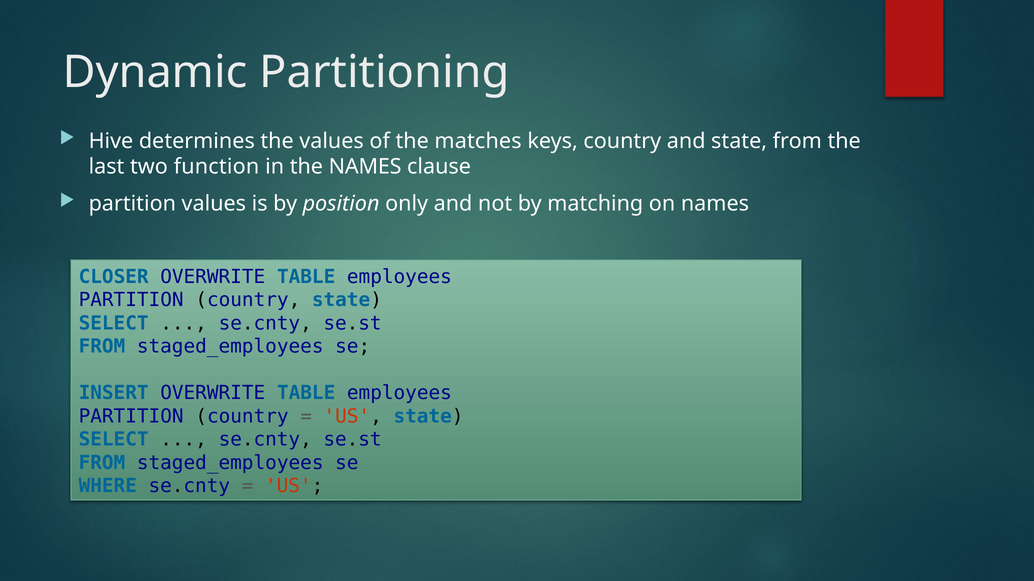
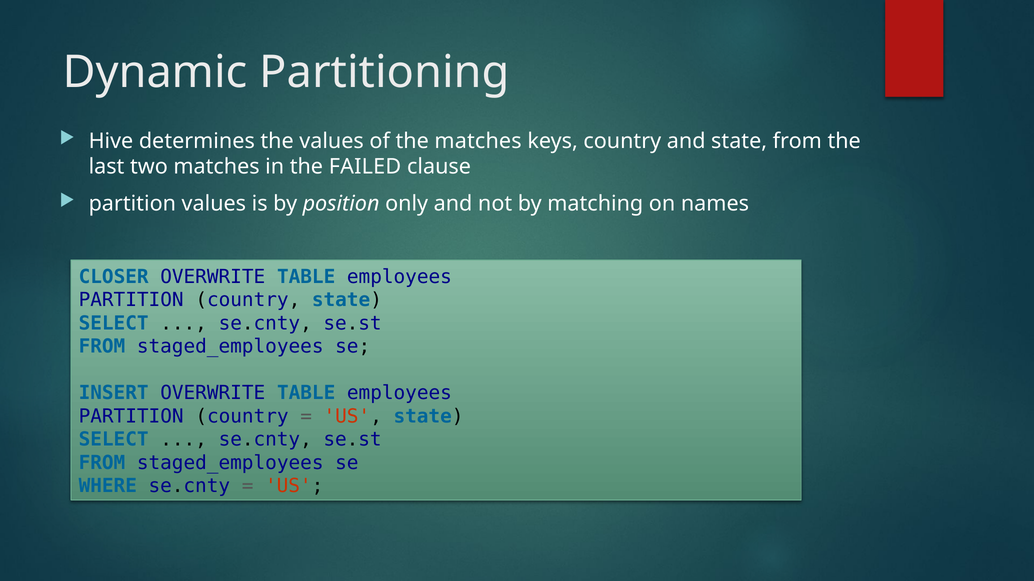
two function: function -> matches (217, 167)
the NAMES: NAMES -> FAILED (365, 167)
